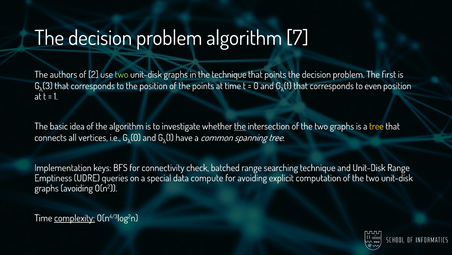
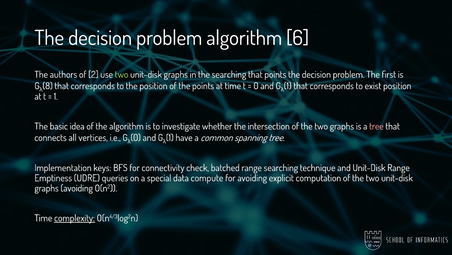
7: 7 -> 6 (298, 38)
the technique: technique -> searching (229, 74)
3: 3 -> 8 (48, 86)
even: even -> exist (373, 86)
the underline: present -> none (240, 126)
tree colour: yellow -> pink (376, 126)
